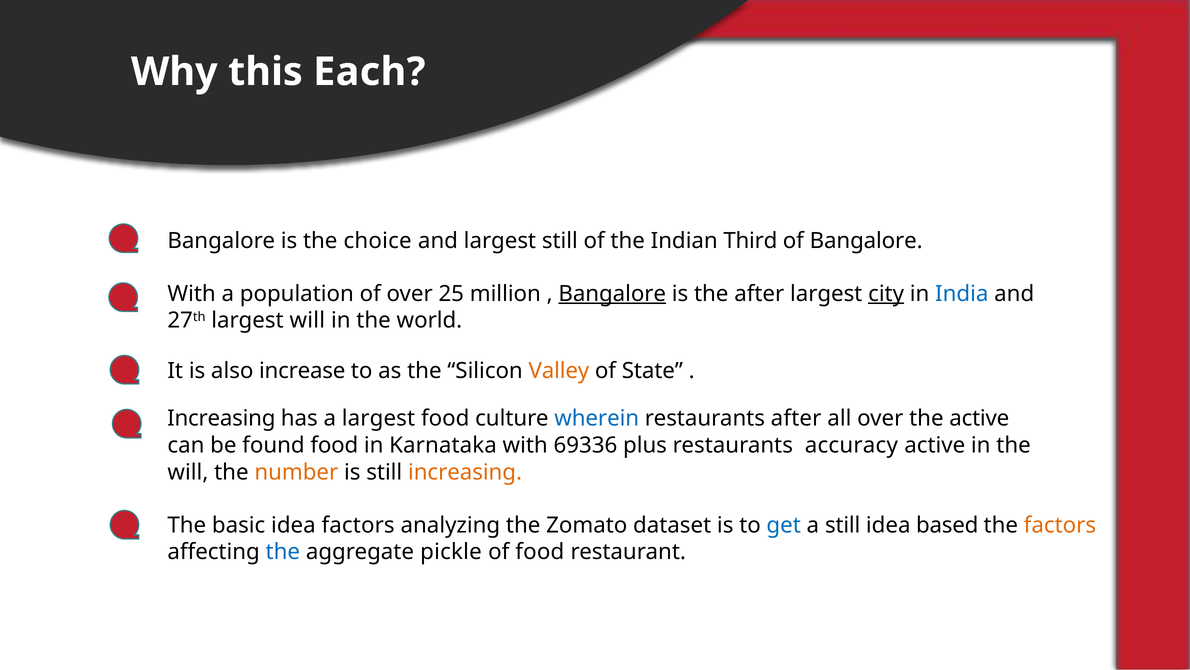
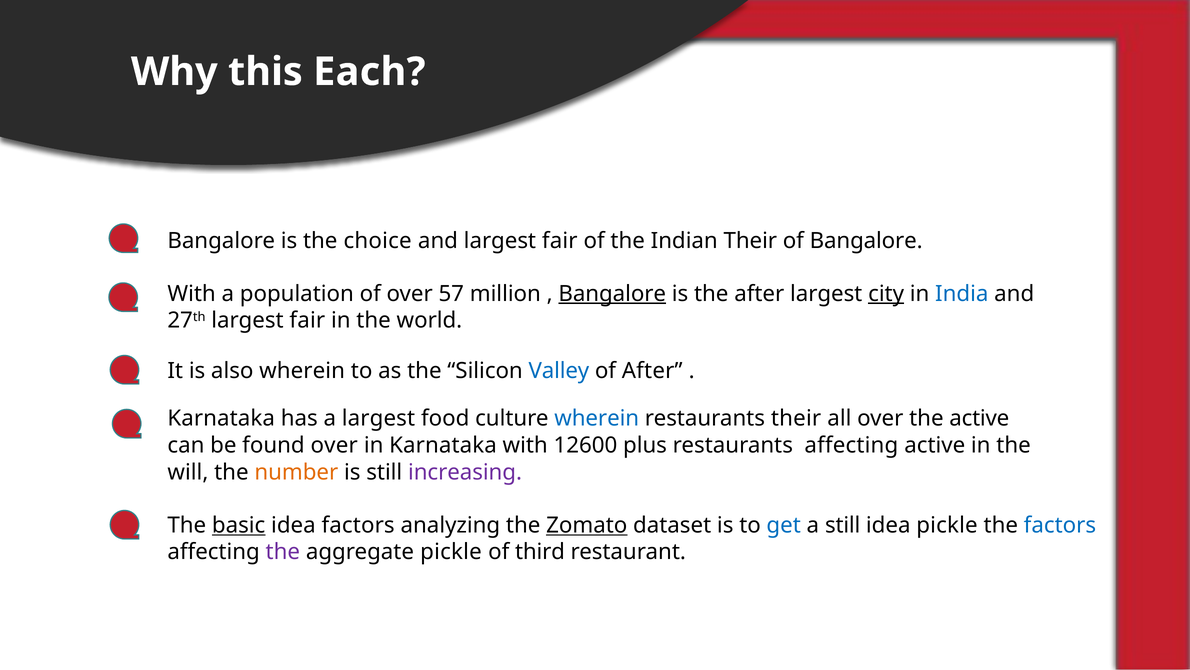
and largest still: still -> fair (560, 241)
Indian Third: Third -> Their (750, 241)
25: 25 -> 57 (451, 293)
27th largest will: will -> fair (307, 320)
also increase: increase -> wherein (302, 371)
Valley colour: orange -> blue (559, 371)
of State: State -> After (652, 371)
Increasing: Increasing -> Karnataka (221, 418)
restaurants after: after -> their (796, 418)
found food: food -> over (334, 445)
69336: 69336 -> 12600 (585, 445)
restaurants accuracy: accuracy -> affecting (851, 445)
increasing colour: orange -> purple (465, 472)
basic underline: none -> present (239, 525)
Zomato underline: none -> present (587, 525)
idea based: based -> pickle (947, 525)
factors colour: orange -> blue (1060, 525)
the colour: blue -> purple (283, 552)
of food: food -> third (540, 552)
